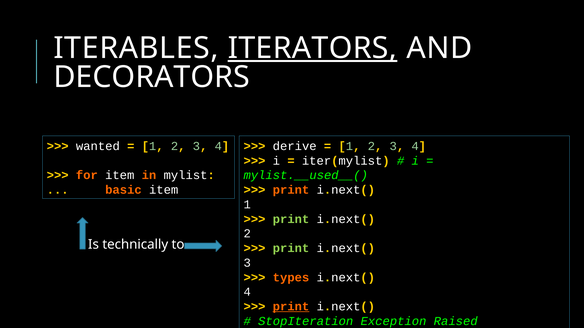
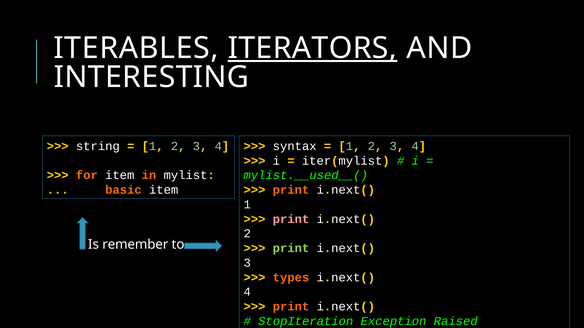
DECORATORS: DECORATORS -> INTERESTING (151, 77)
wanted: wanted -> string (98, 146)
derive: derive -> syntax (295, 146)
print colour: light green -> pink (291, 219)
technically: technically -> remember (135, 245)
print underline: present -> none (291, 307)
